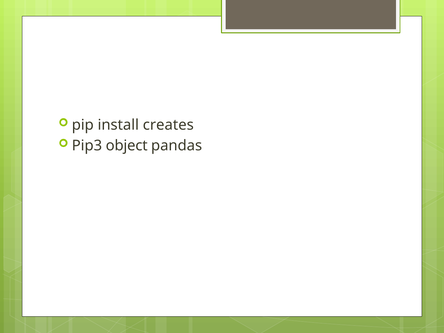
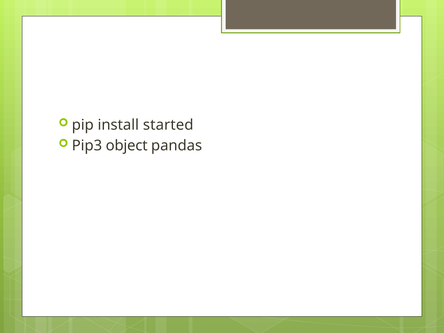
creates: creates -> started (168, 125)
